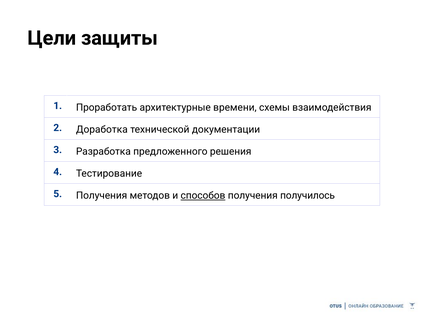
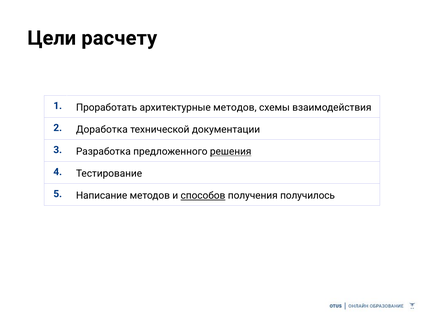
защиты: защиты -> расчету (119, 38)
архитектурные времени: времени -> методов (235, 107)
решения underline: none -> present (231, 152)
5 Получения: Получения -> Написание (102, 196)
